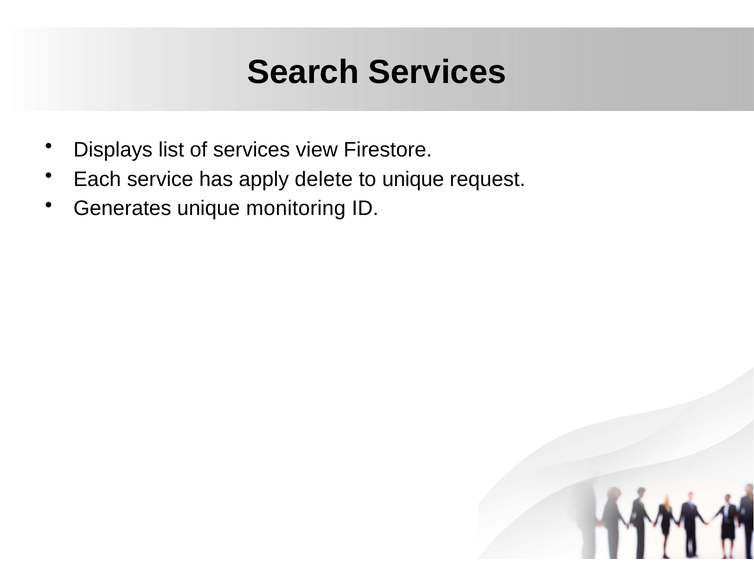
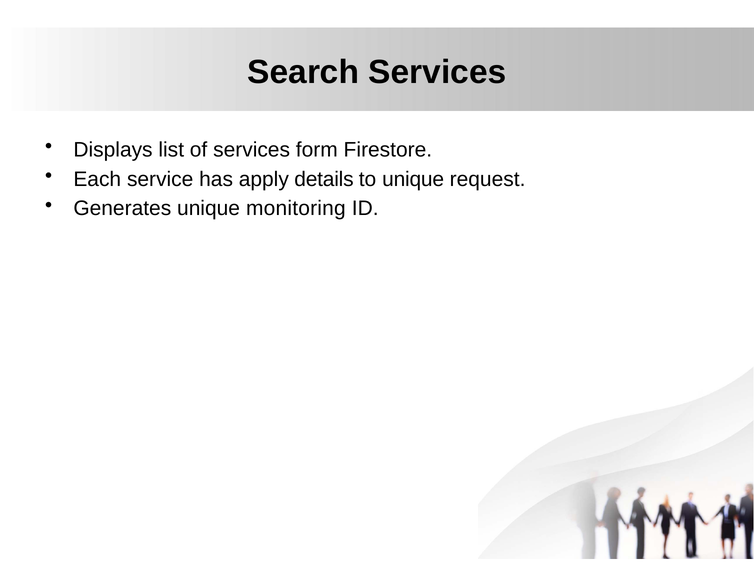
view: view -> form (317, 150)
delete: delete -> details (324, 179)
